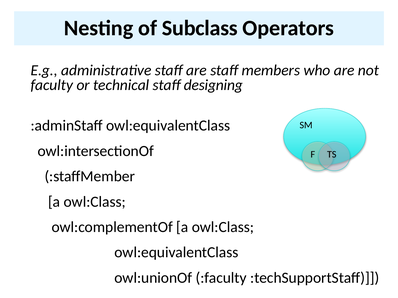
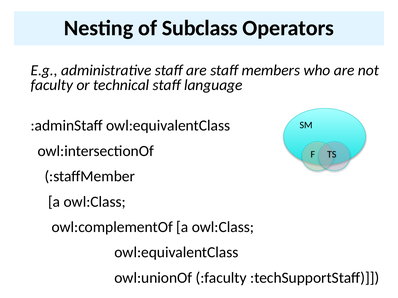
designing: designing -> language (213, 85)
